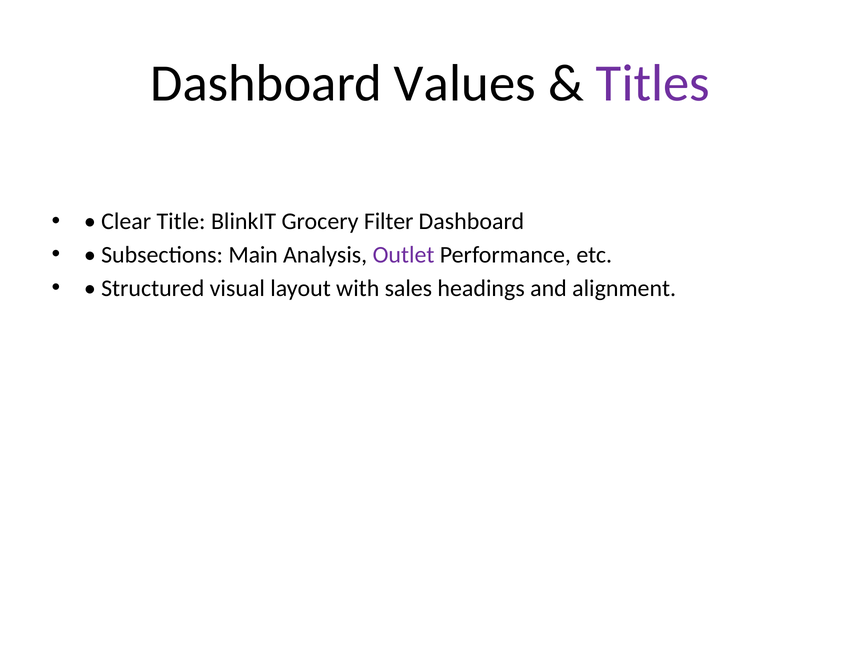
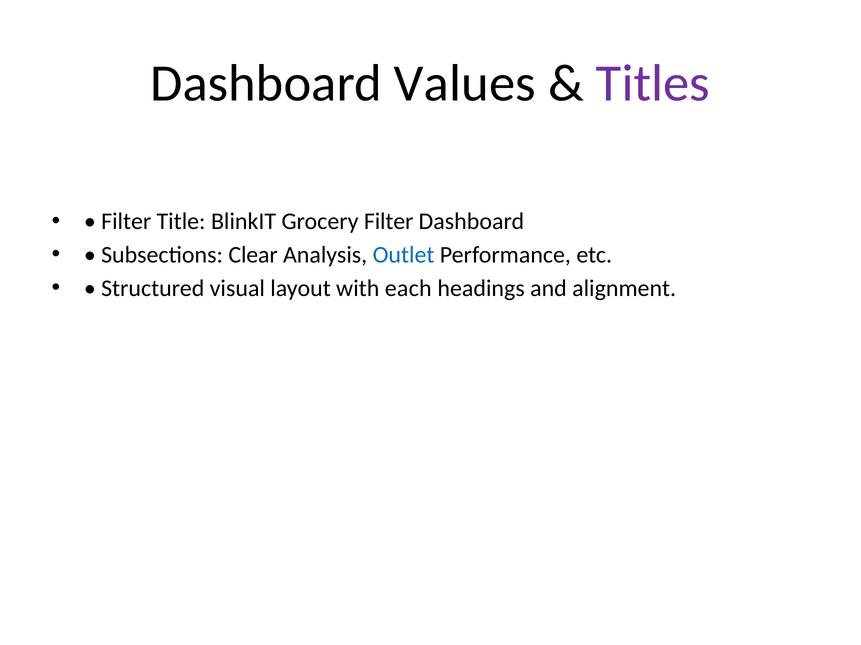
Clear: Clear -> Filter (126, 222)
Main: Main -> Clear (253, 255)
Outlet colour: purple -> blue (404, 255)
sales: sales -> each (408, 289)
